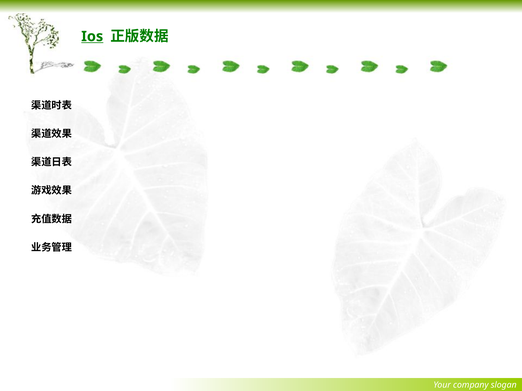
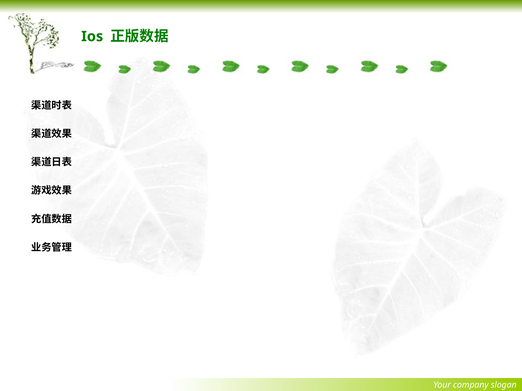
Ios underline: present -> none (92, 36)
